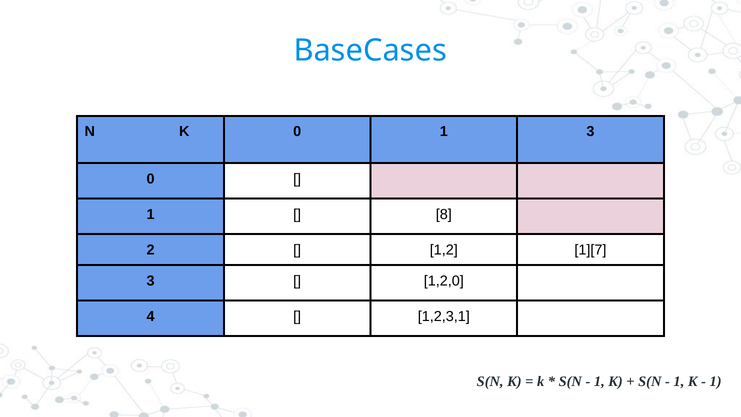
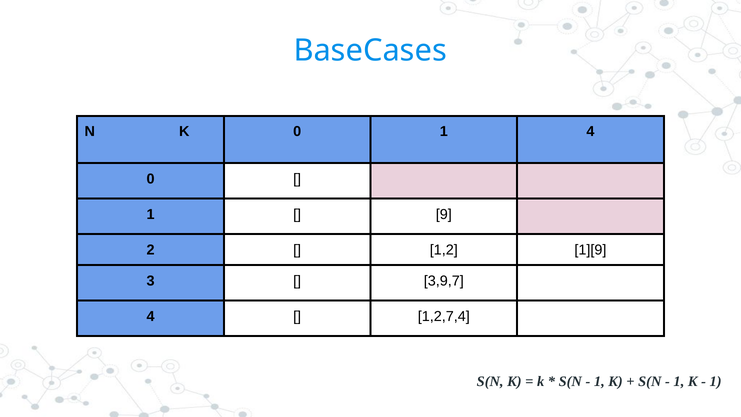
1 3: 3 -> 4 (590, 132)
8: 8 -> 9 (444, 214)
1][7: 1][7 -> 1][9 (590, 250)
1,2,0: 1,2,0 -> 3,9,7 (444, 281)
1,2,3,1: 1,2,3,1 -> 1,2,7,4 (444, 316)
